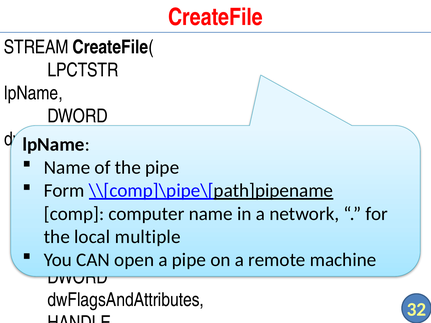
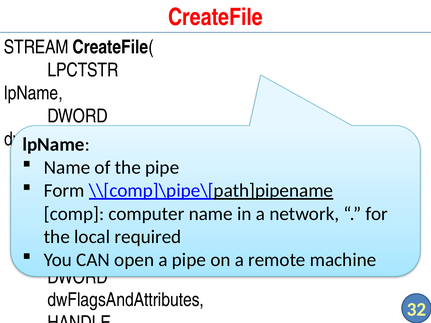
multiple: multiple -> required (148, 237)
